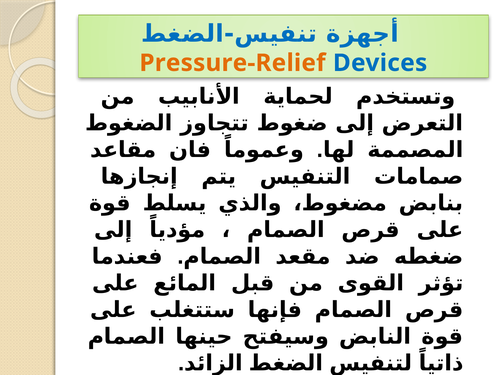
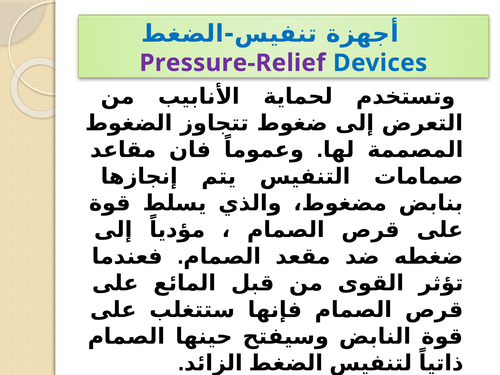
Pressure-Relief colour: orange -> purple (233, 63)
